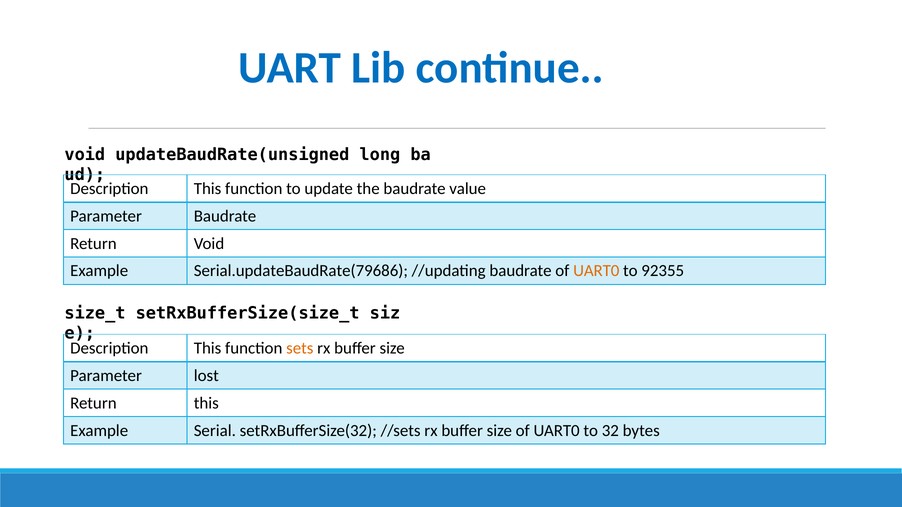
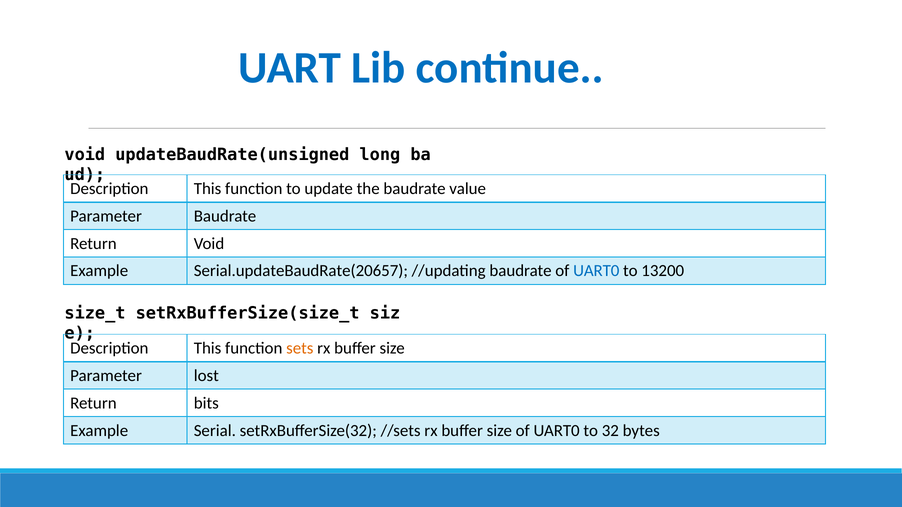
Serial.updateBaudRate(79686: Serial.updateBaudRate(79686 -> Serial.updateBaudRate(20657 (301, 271)
UART0 colour: orange -> blue (596, 271)
92355: 92355 -> 13200 (663, 271)
Return this: this -> bits (206, 403)
